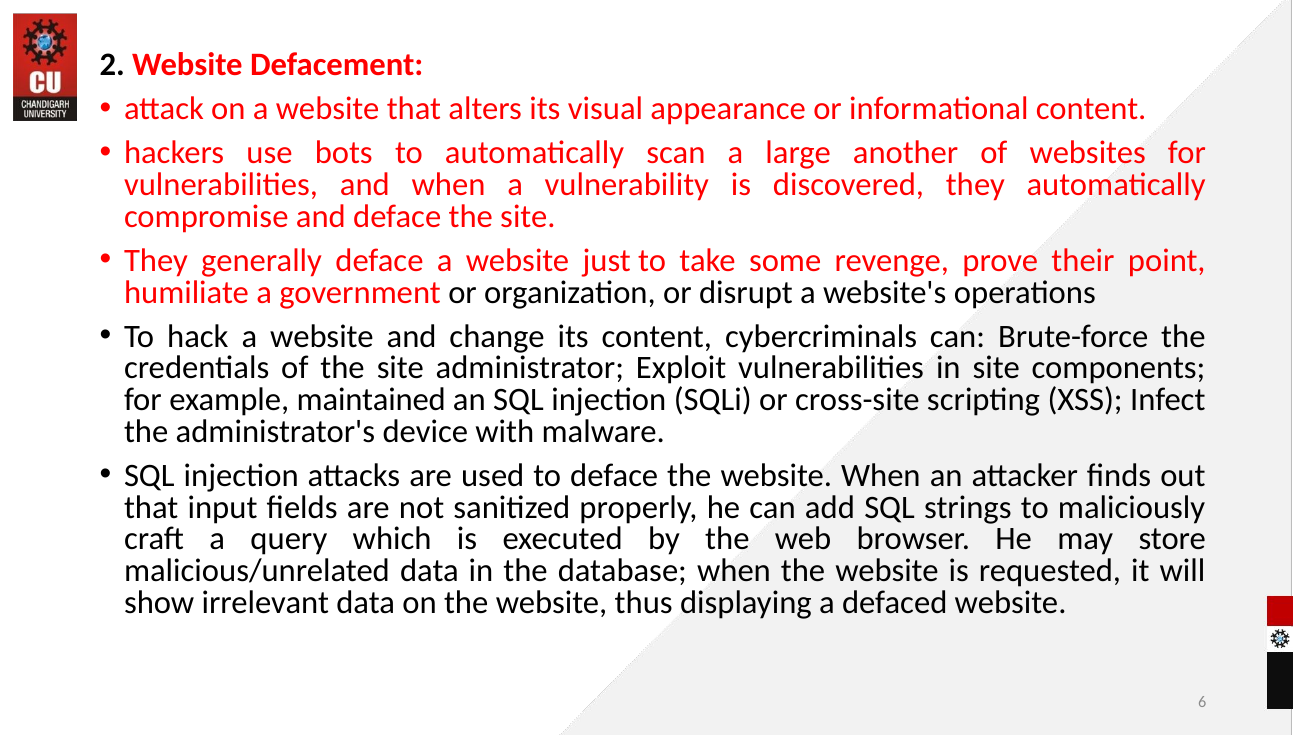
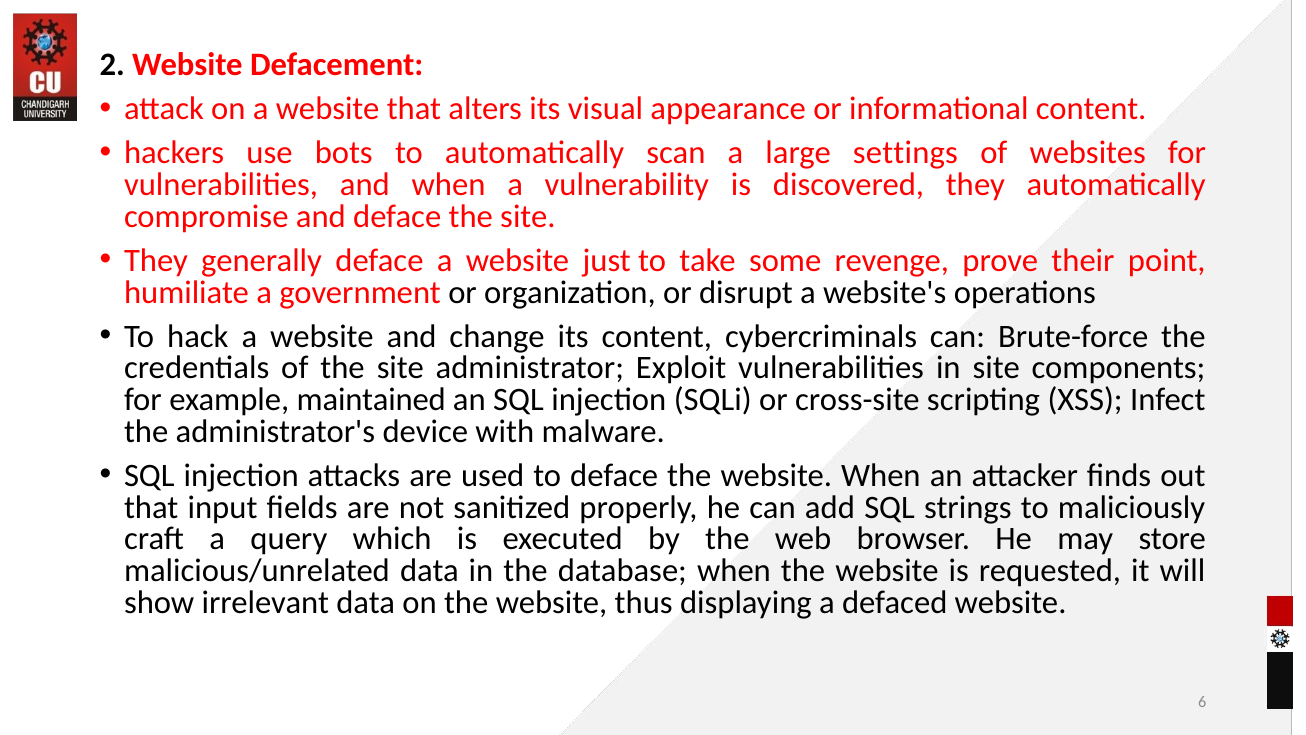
another: another -> settings (905, 153)
